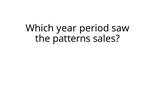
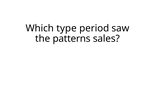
year: year -> type (67, 28)
